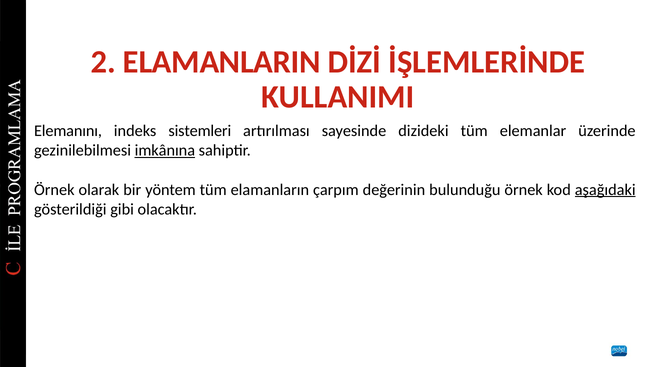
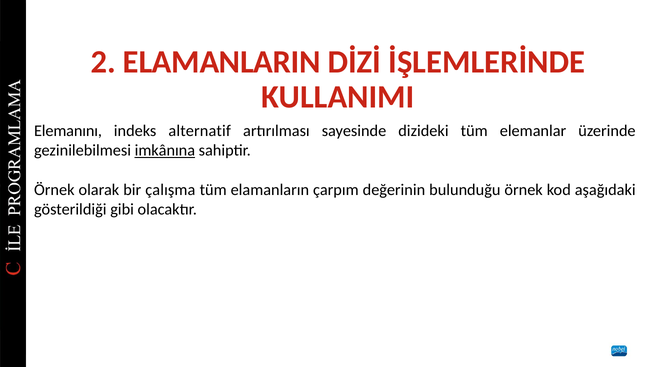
sistemleri: sistemleri -> alternatif (200, 131)
yöntem: yöntem -> çalışma (170, 190)
aşağıdaki underline: present -> none (605, 190)
